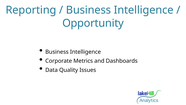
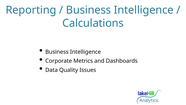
Opportunity: Opportunity -> Calculations (93, 23)
